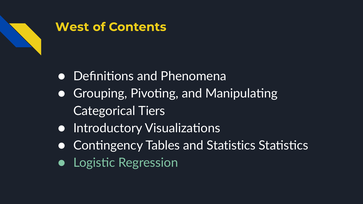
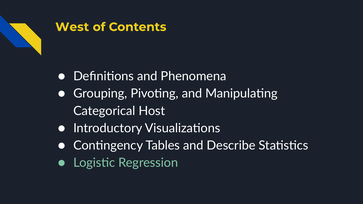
Tiers: Tiers -> Host (152, 111)
and Statistics: Statistics -> Describe (231, 146)
